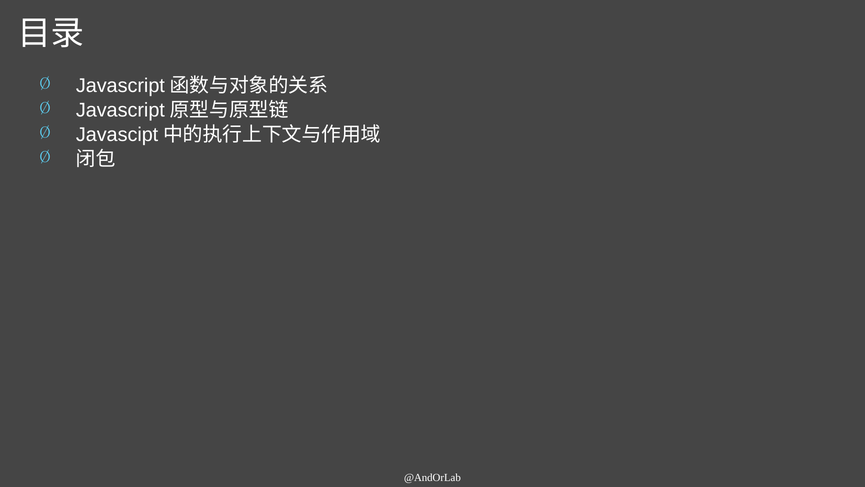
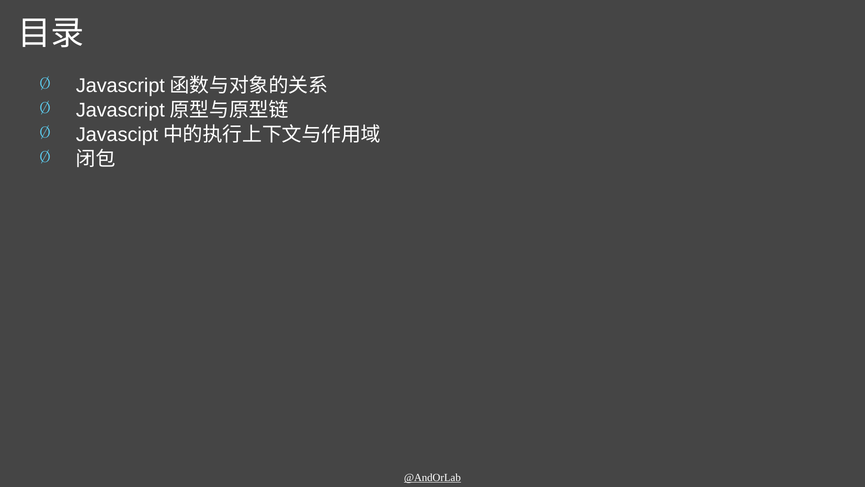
@AndOrLab underline: none -> present (432, 477)
